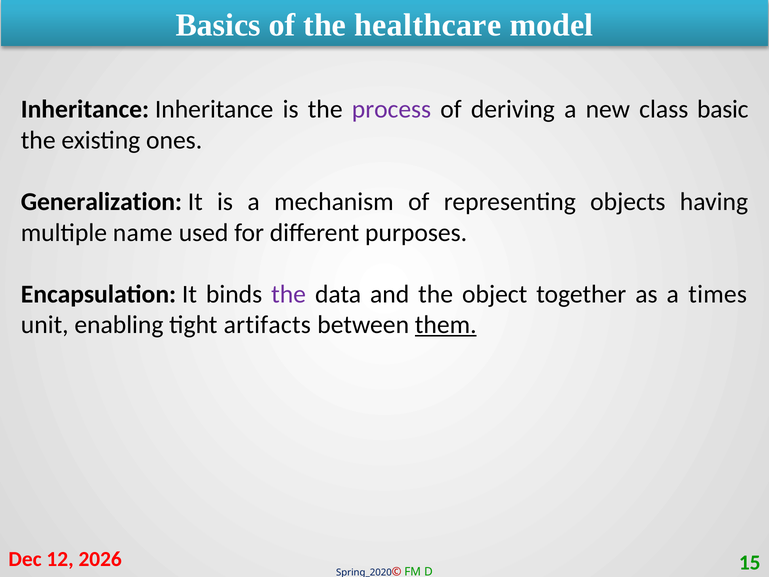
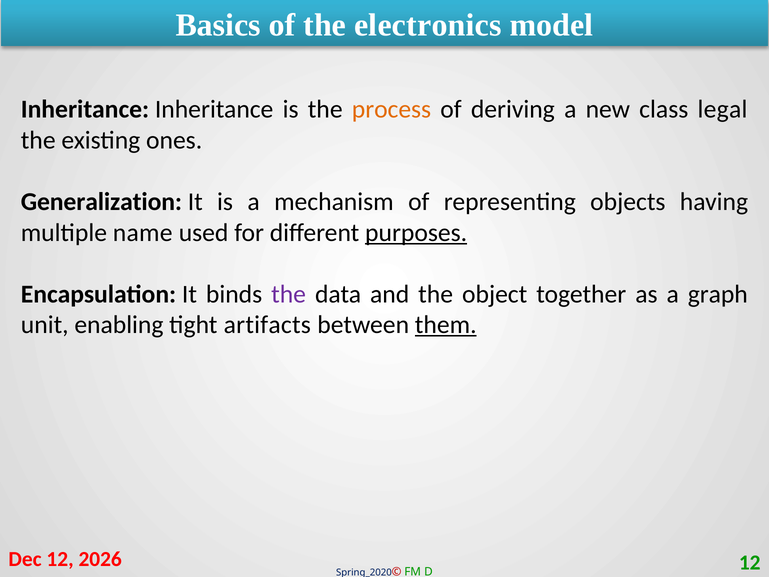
healthcare: healthcare -> electronics (428, 25)
process colour: purple -> orange (391, 109)
basic: basic -> legal (723, 109)
purposes underline: none -> present (416, 233)
times: times -> graph (718, 294)
15: 15 -> 12 (750, 563)
